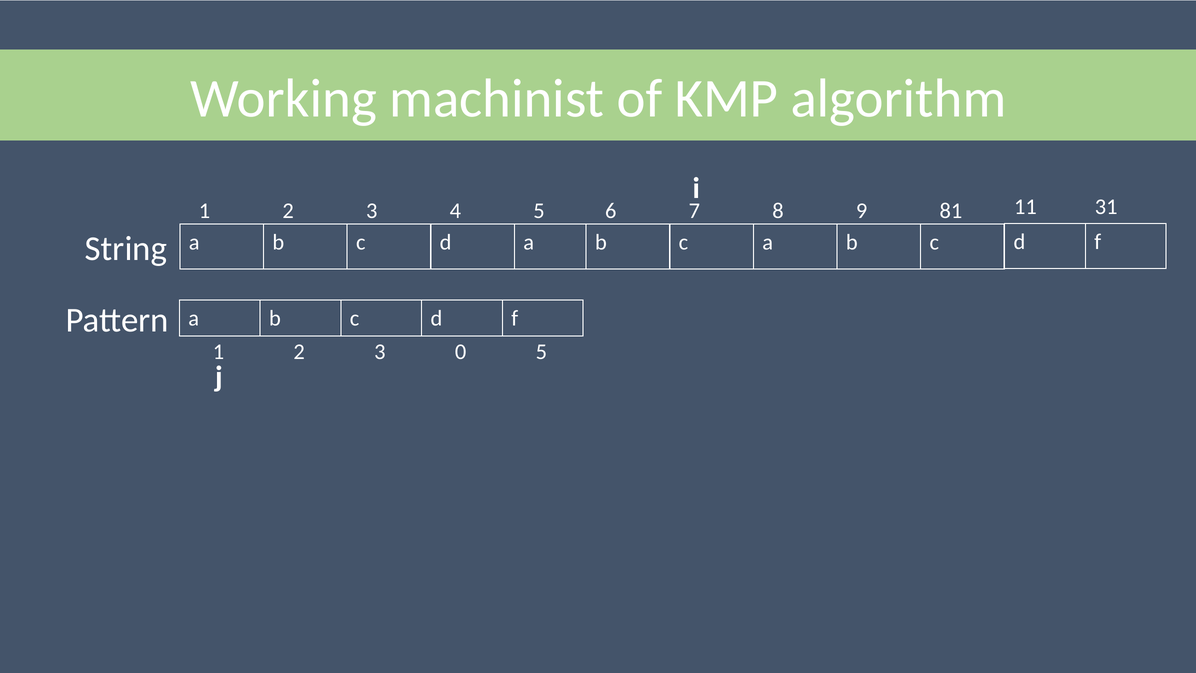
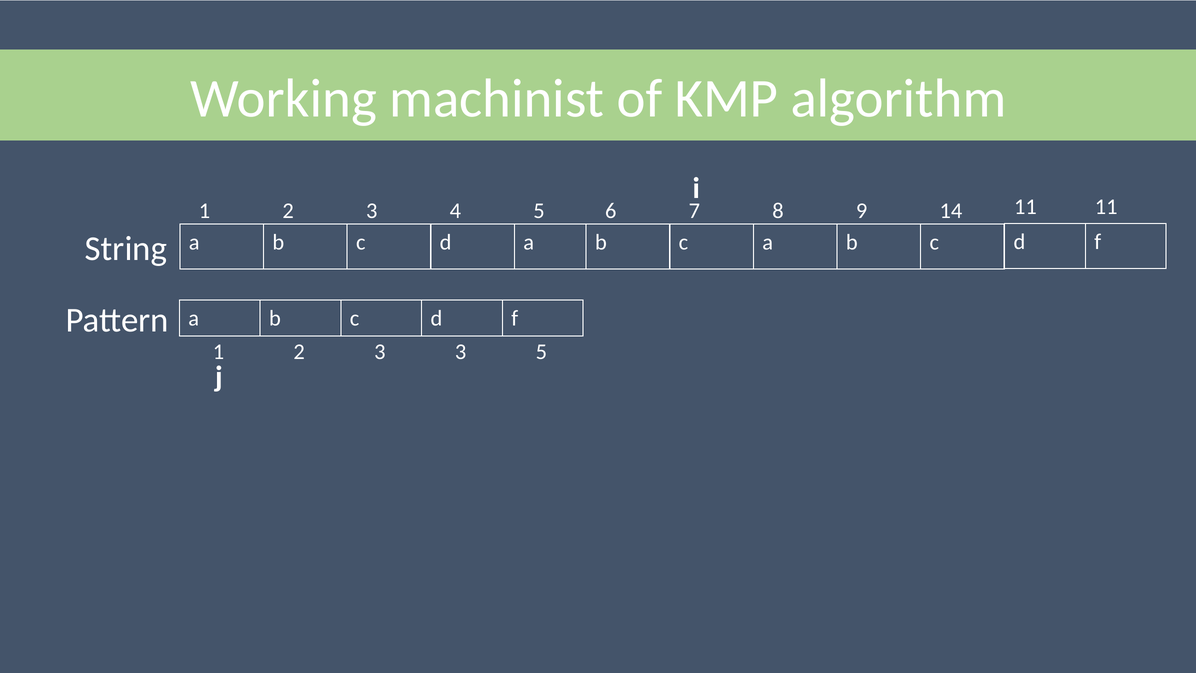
11 31: 31 -> 11 (1106, 207)
81: 81 -> 14 (951, 211)
3 0: 0 -> 3 (461, 352)
